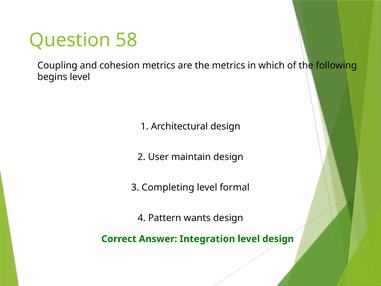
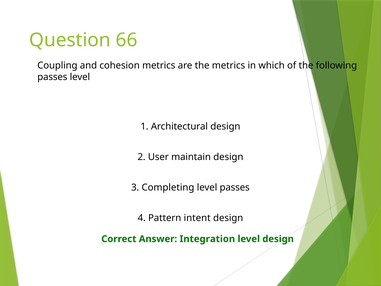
58: 58 -> 66 (127, 40)
begins: begins -> passes (52, 77)
level formal: formal -> passes (235, 187)
wants: wants -> intent (197, 218)
